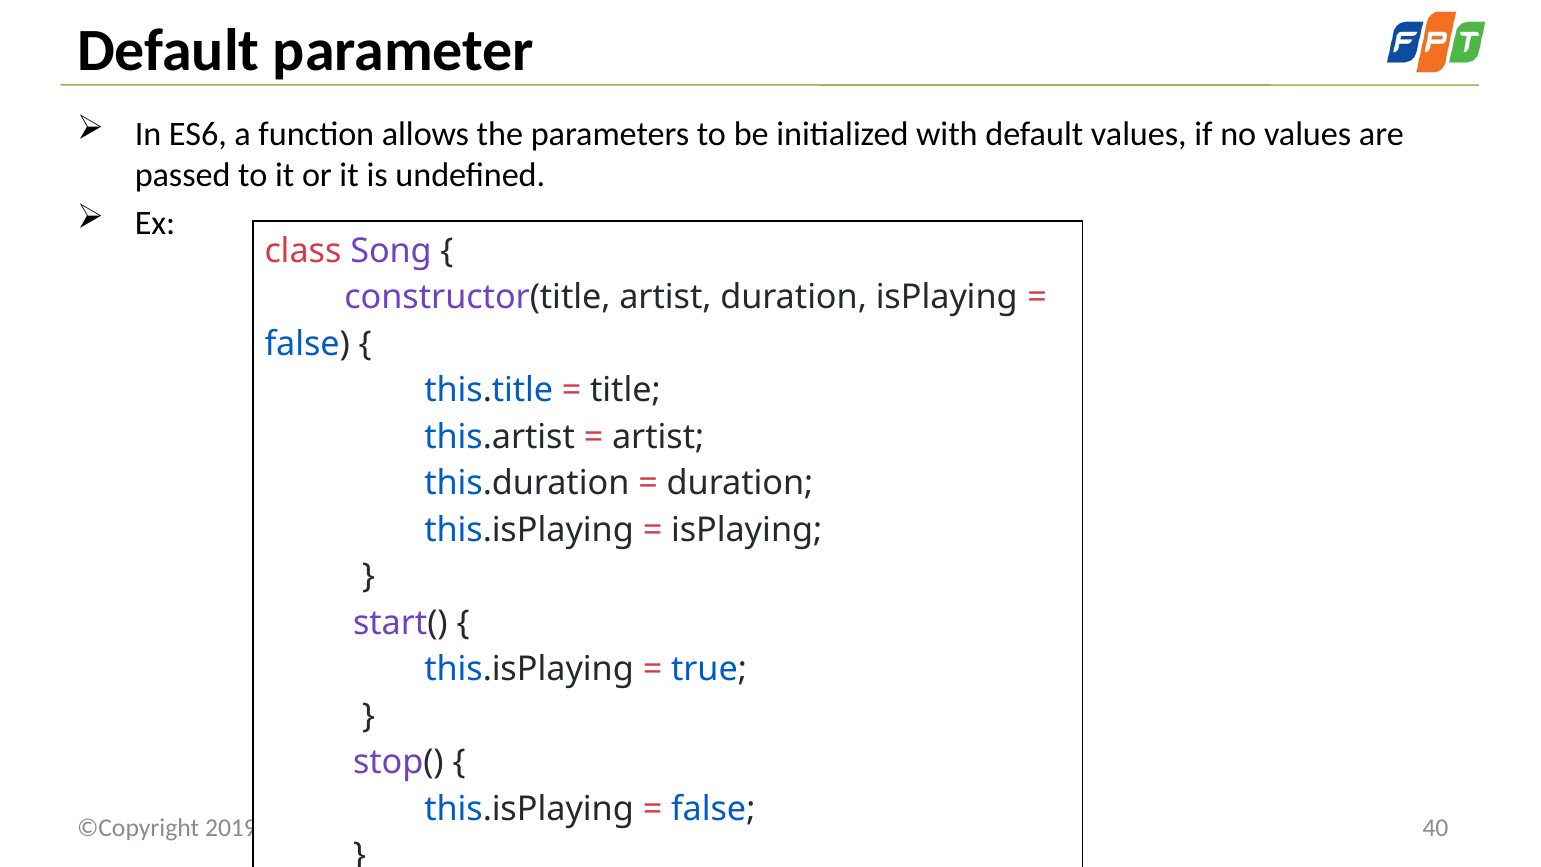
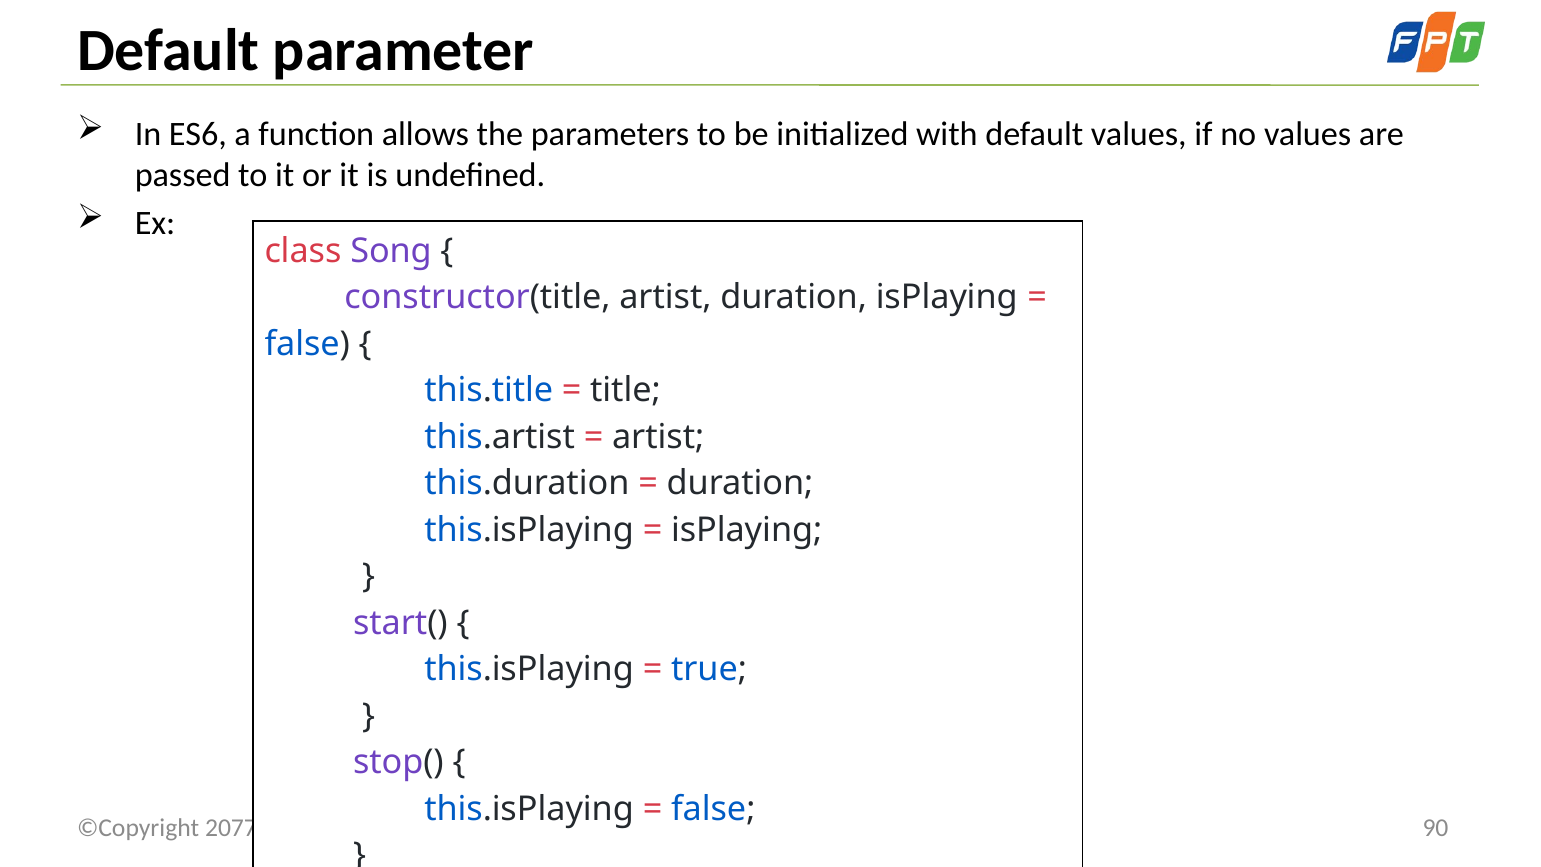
2019: 2019 -> 2077 (231, 828)
40: 40 -> 90 (1436, 828)
